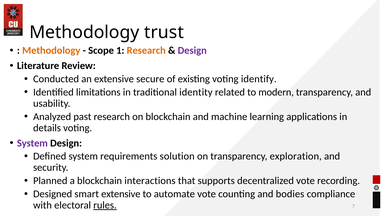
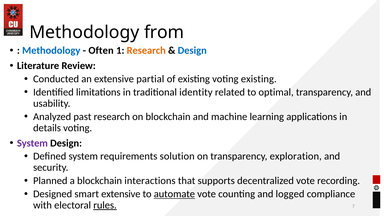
trust: trust -> from (164, 32)
Methodology colour: orange -> blue (51, 51)
Scope: Scope -> Often (101, 51)
Design colour: purple -> blue (192, 51)
secure: secure -> partial (150, 79)
voting identify: identify -> existing (259, 79)
modern: modern -> optimal (276, 92)
automate underline: none -> present (174, 194)
bodies: bodies -> logged (290, 194)
